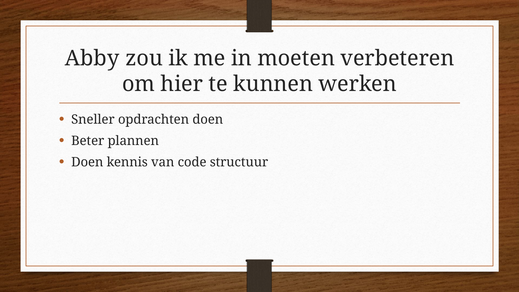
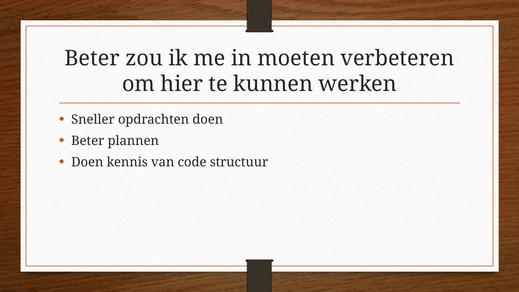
Abby: Abby -> Beter (92, 58)
